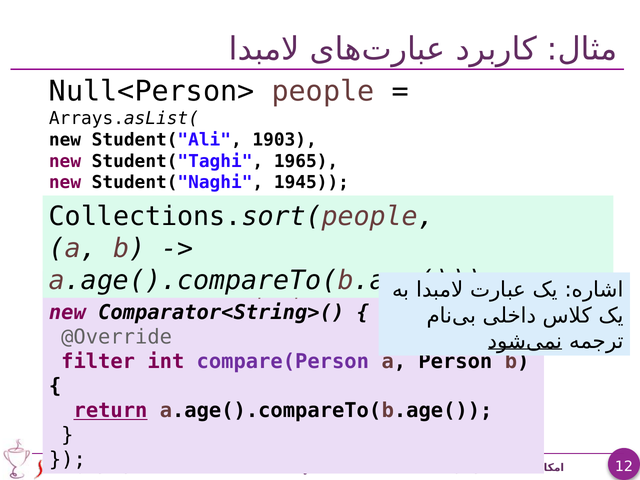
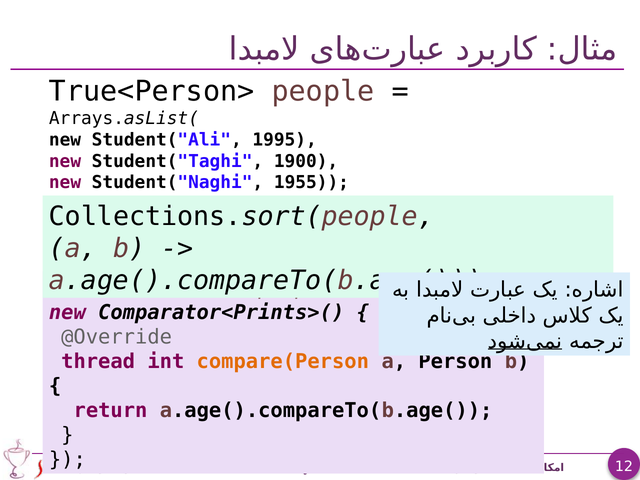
Null<Person>: Null<Person> -> True<Person> (152, 92)
1903: 1903 -> 1995 (285, 140)
1965: 1965 -> 1900 (306, 161)
1945: 1945 -> 1955 (311, 183)
Comparator<String>(: Comparator<String>( -> Comparator<Prints>( (221, 313)
filter: filter -> thread (98, 362)
compare(Person colour: purple -> orange (283, 362)
return underline: present -> none (110, 411)
